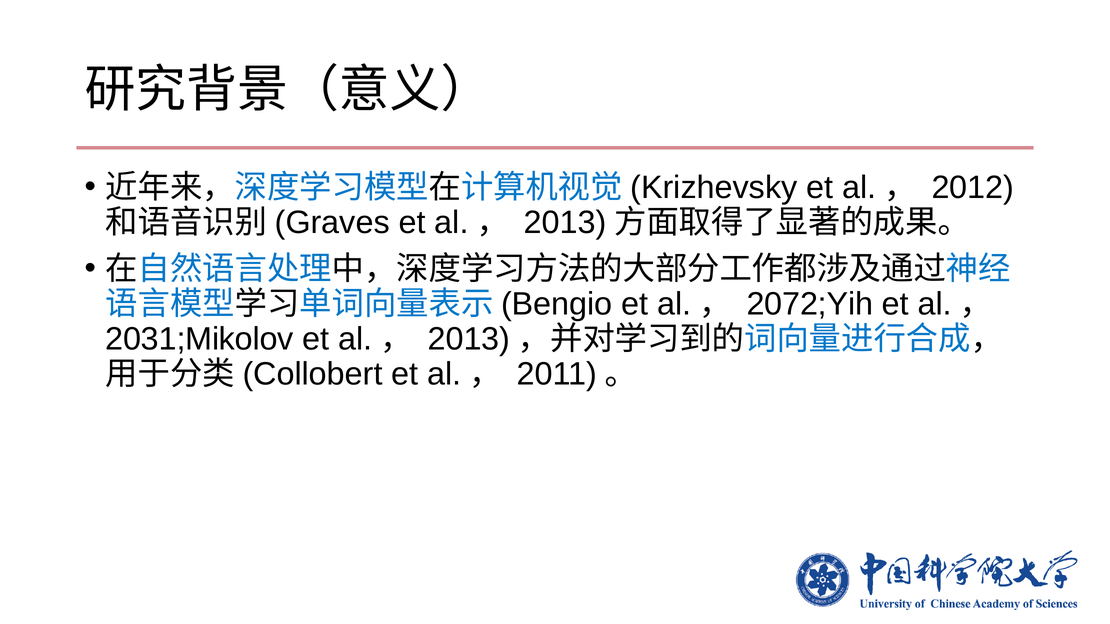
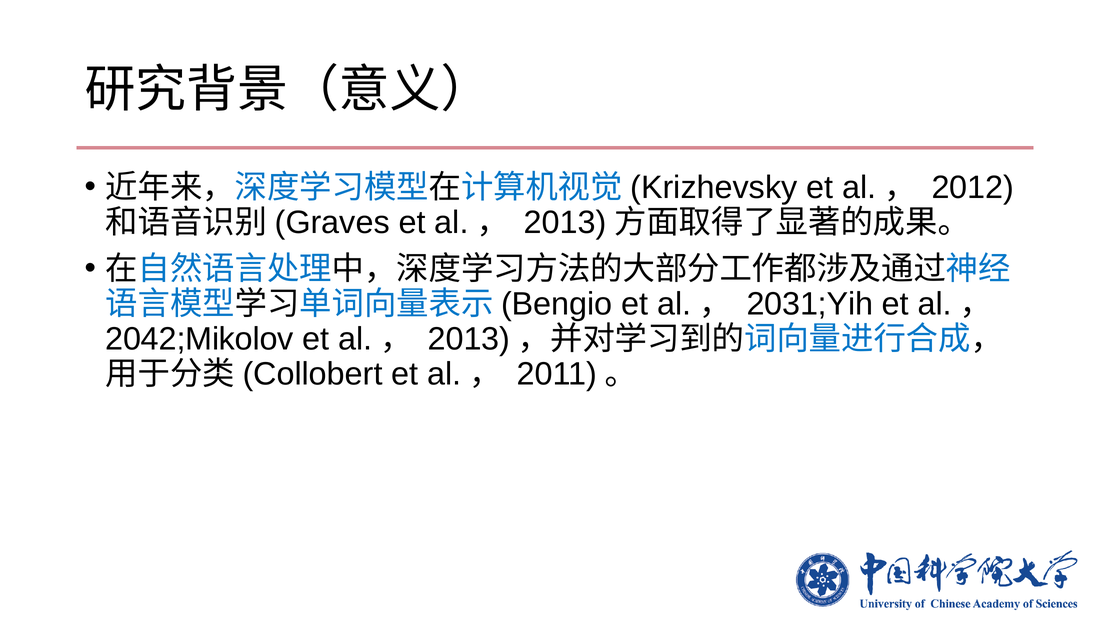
2072;Yih: 2072;Yih -> 2031;Yih (810, 304)
2031;Mikolov: 2031;Mikolov -> 2042;Mikolov (200, 339)
